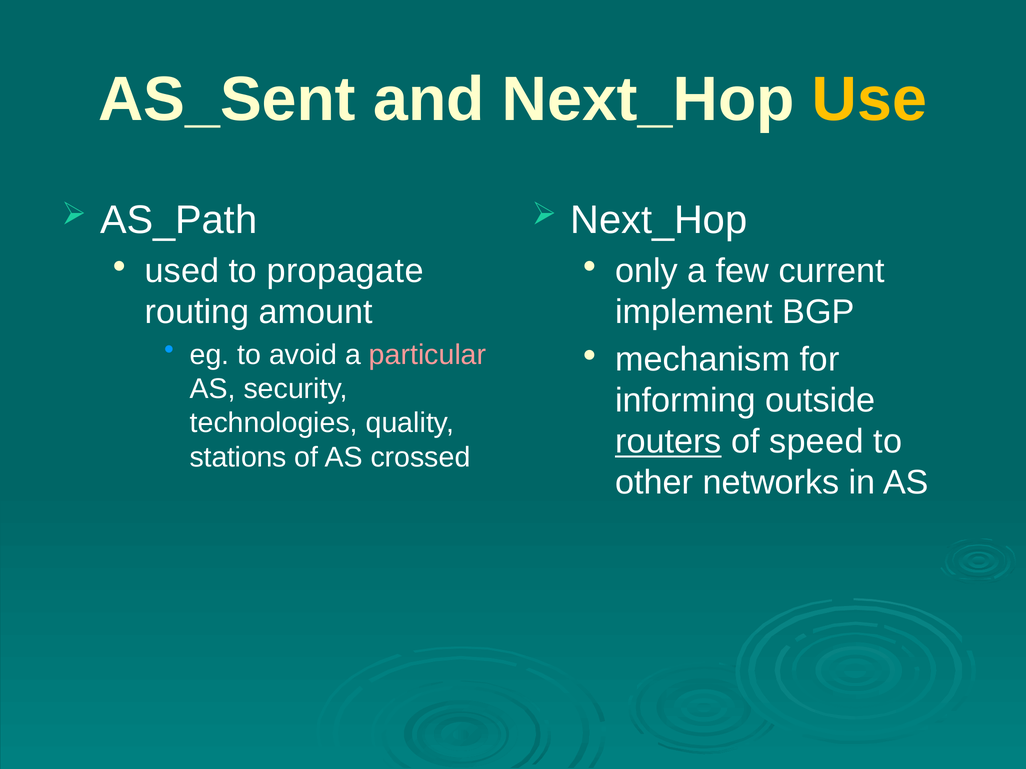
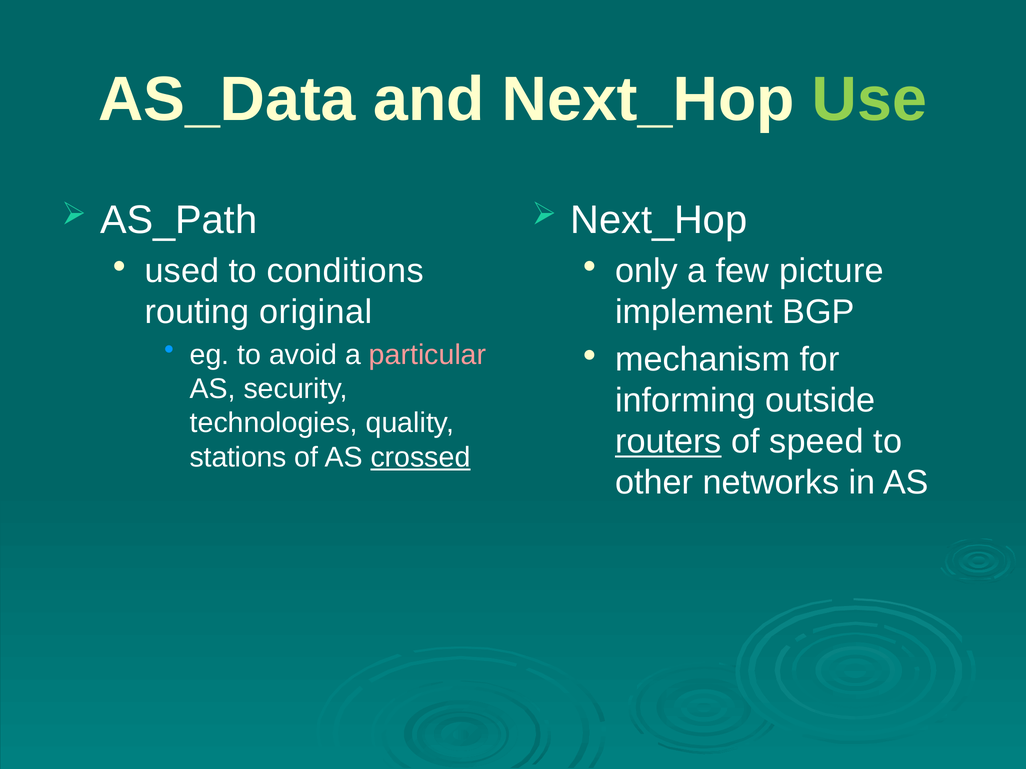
AS_Sent: AS_Sent -> AS_Data (227, 99)
Use colour: yellow -> light green (869, 99)
propagate: propagate -> conditions (345, 271)
current: current -> picture (832, 271)
amount: amount -> original (316, 312)
crossed underline: none -> present (421, 458)
